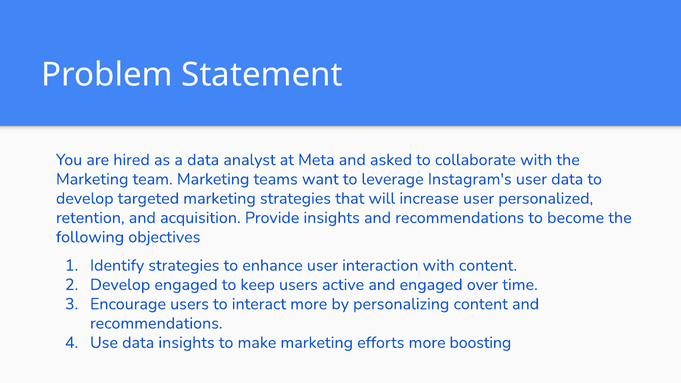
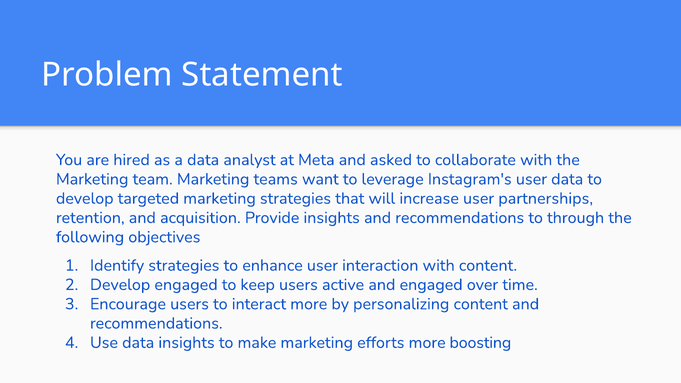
personalized: personalized -> partnerships (546, 198)
become: become -> through (576, 218)
